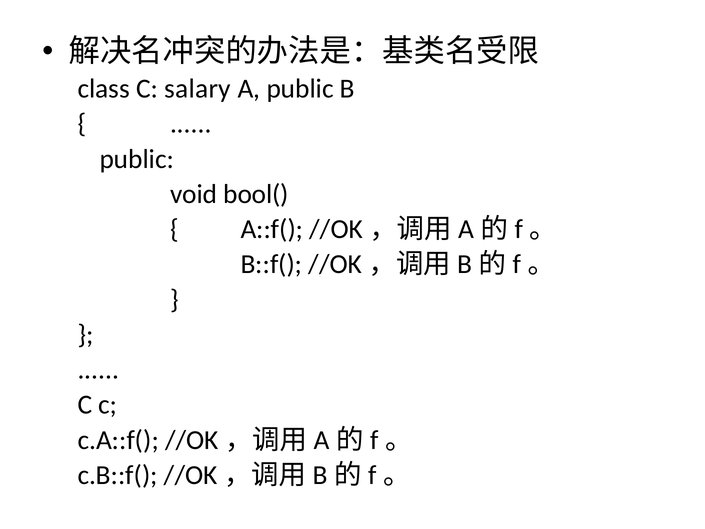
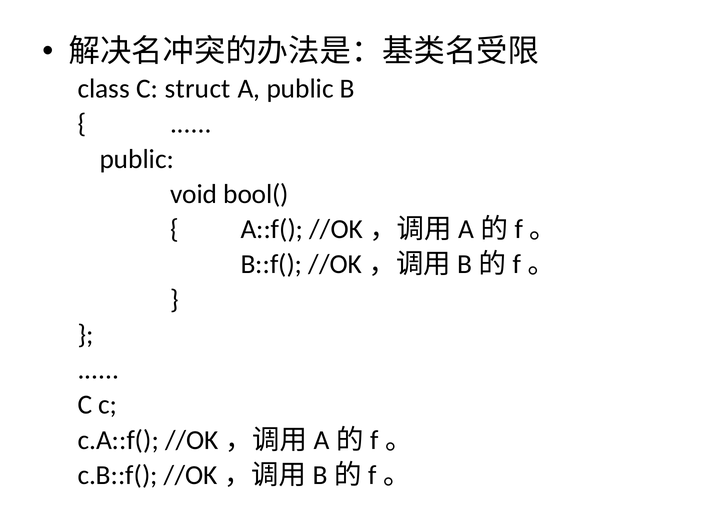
salary: salary -> struct (198, 89)
